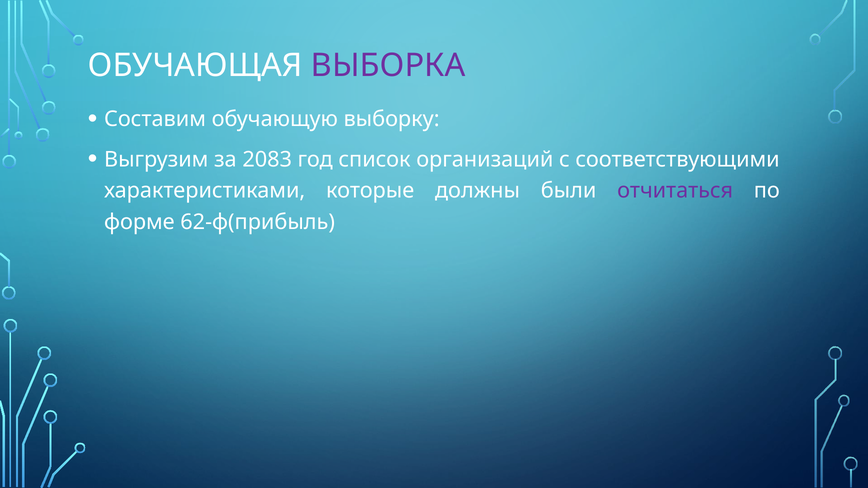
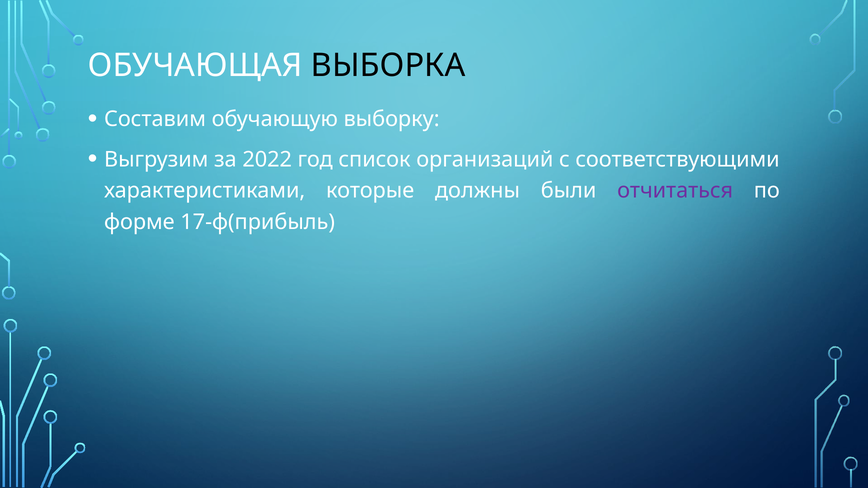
ВЫБОРКА colour: purple -> black (388, 66)
2083: 2083 -> 2022 (267, 160)
62-ф(прибыль: 62-ф(прибыль -> 17-ф(прибыль (258, 222)
